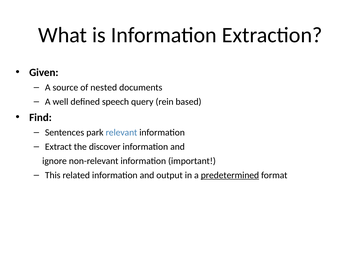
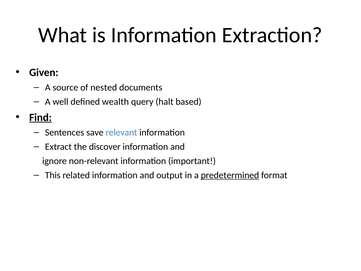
speech: speech -> wealth (115, 102)
rein: rein -> halt (165, 102)
Find underline: none -> present (40, 117)
park: park -> save (95, 132)
